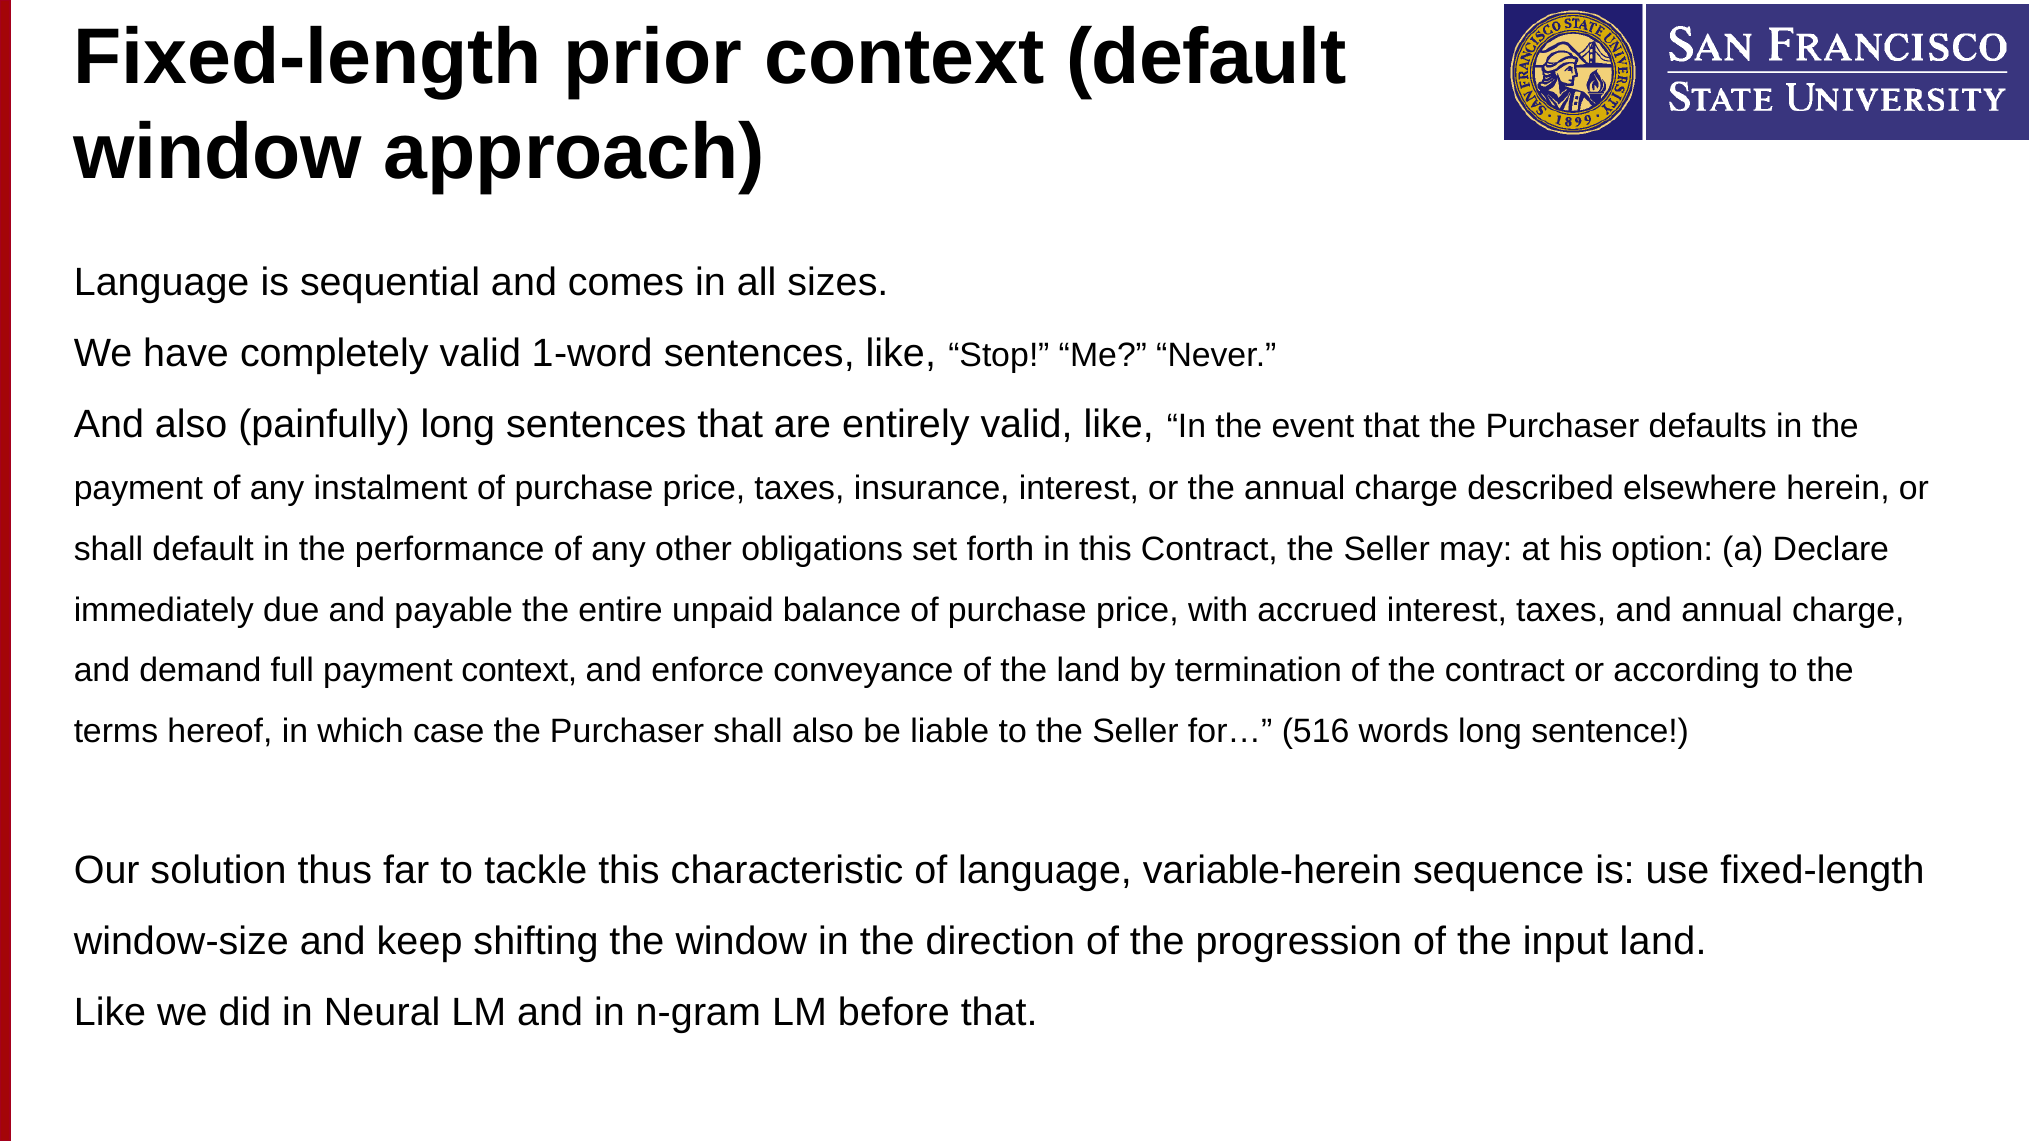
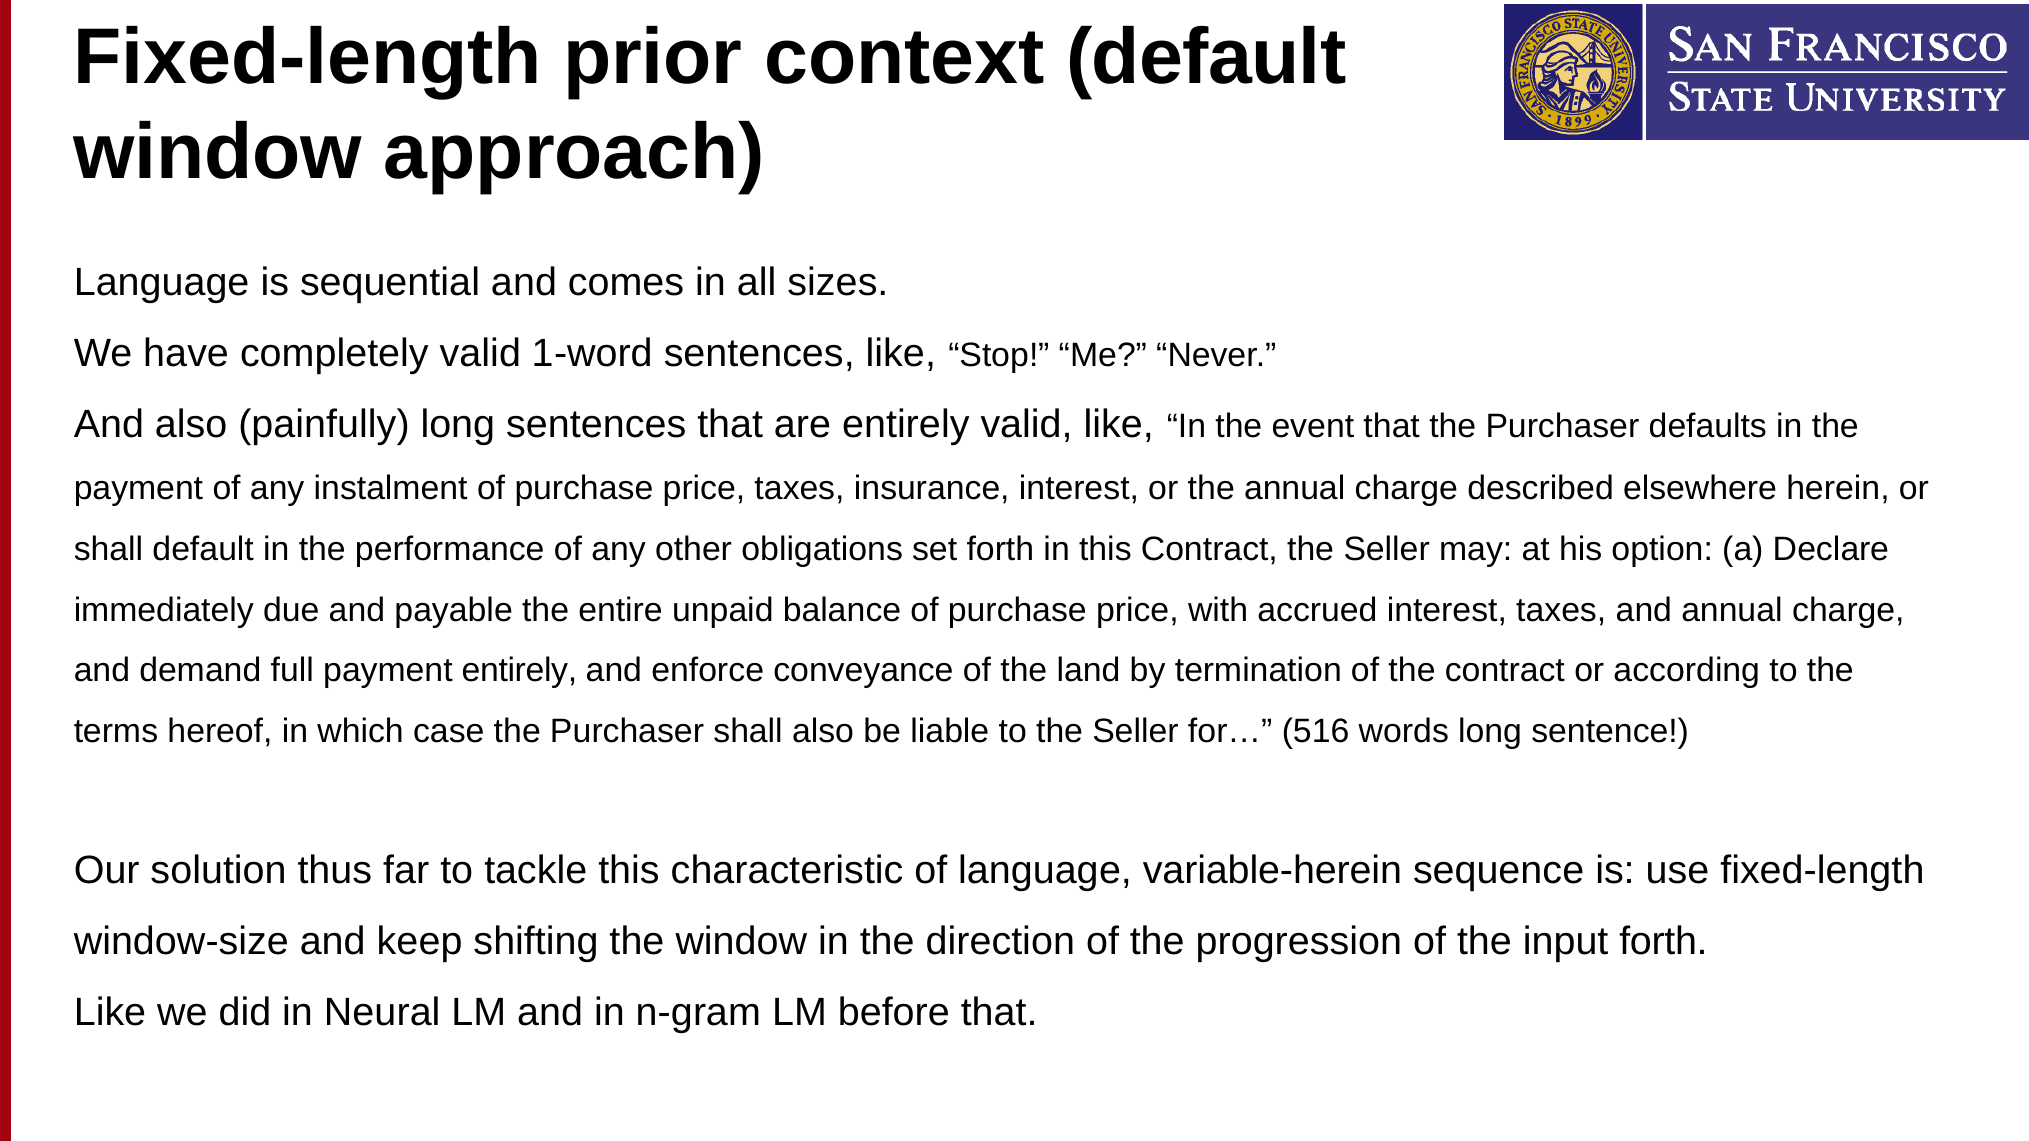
payment context: context -> entirely (519, 671)
input land: land -> forth (1663, 942)
